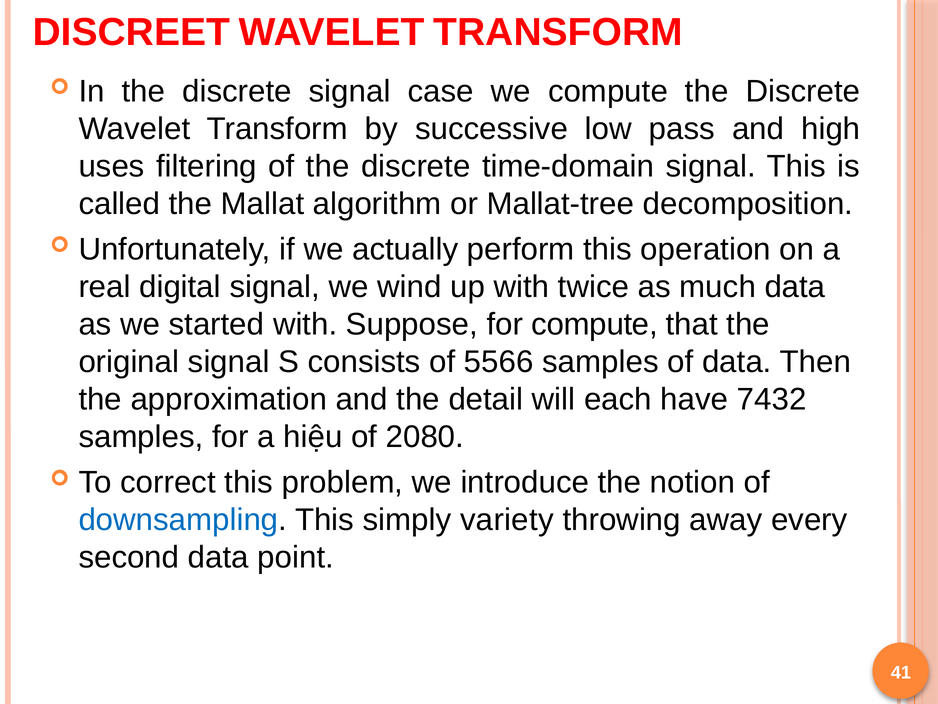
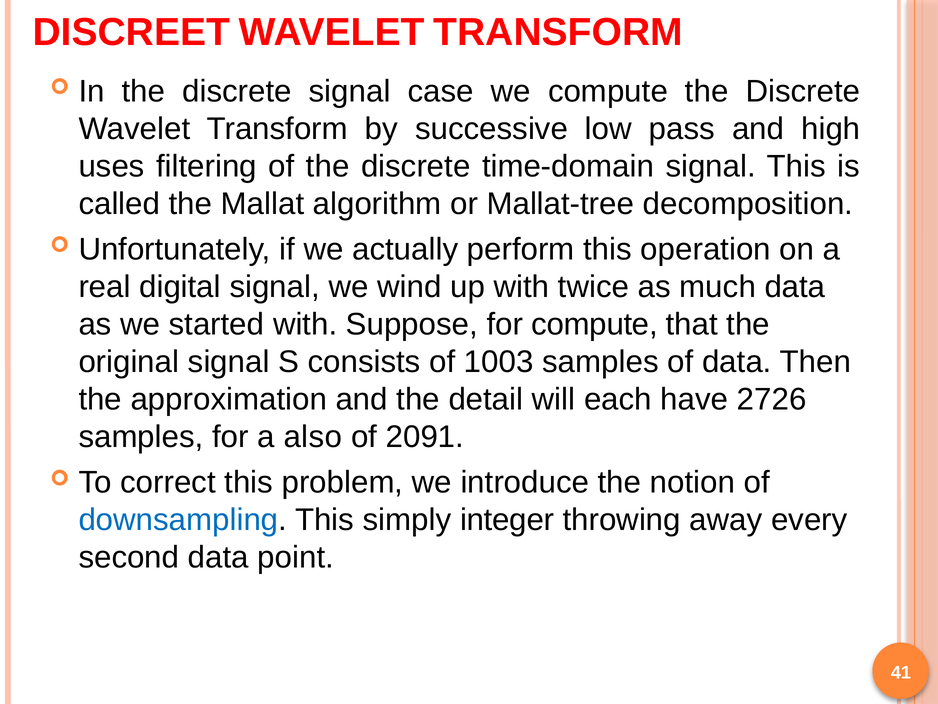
5566: 5566 -> 1003 (499, 362)
7432: 7432 -> 2726 (772, 399)
hiệu: hiệu -> also (313, 437)
2080: 2080 -> 2091 (425, 437)
variety: variety -> integer (507, 520)
